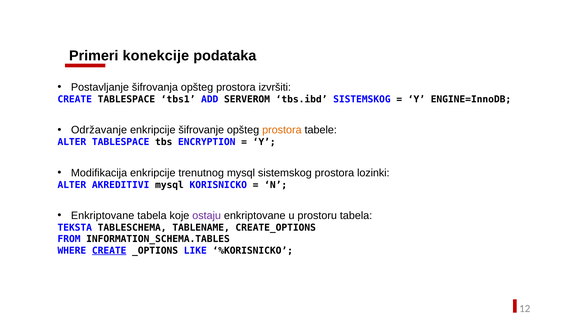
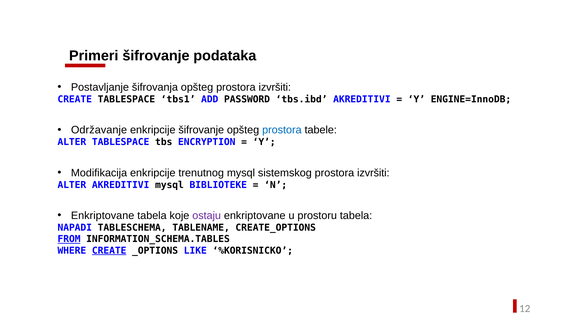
Primeri konekcije: konekcije -> šifrovanje (156, 56)
SERVEROM: SERVEROM -> PASSWORD (247, 99)
tbs.ibd SISTEMSKOG: SISTEMSKOG -> AKREDITIVI (362, 99)
prostora colour: orange -> blue (282, 130)
sistemskog prostora lozinki: lozinki -> izvršiti (373, 173)
KORISNICKO: KORISNICKO -> BIBLIOTEKE (218, 185)
TEKSTA: TEKSTA -> NAPADI (75, 228)
FROM underline: none -> present (69, 239)
